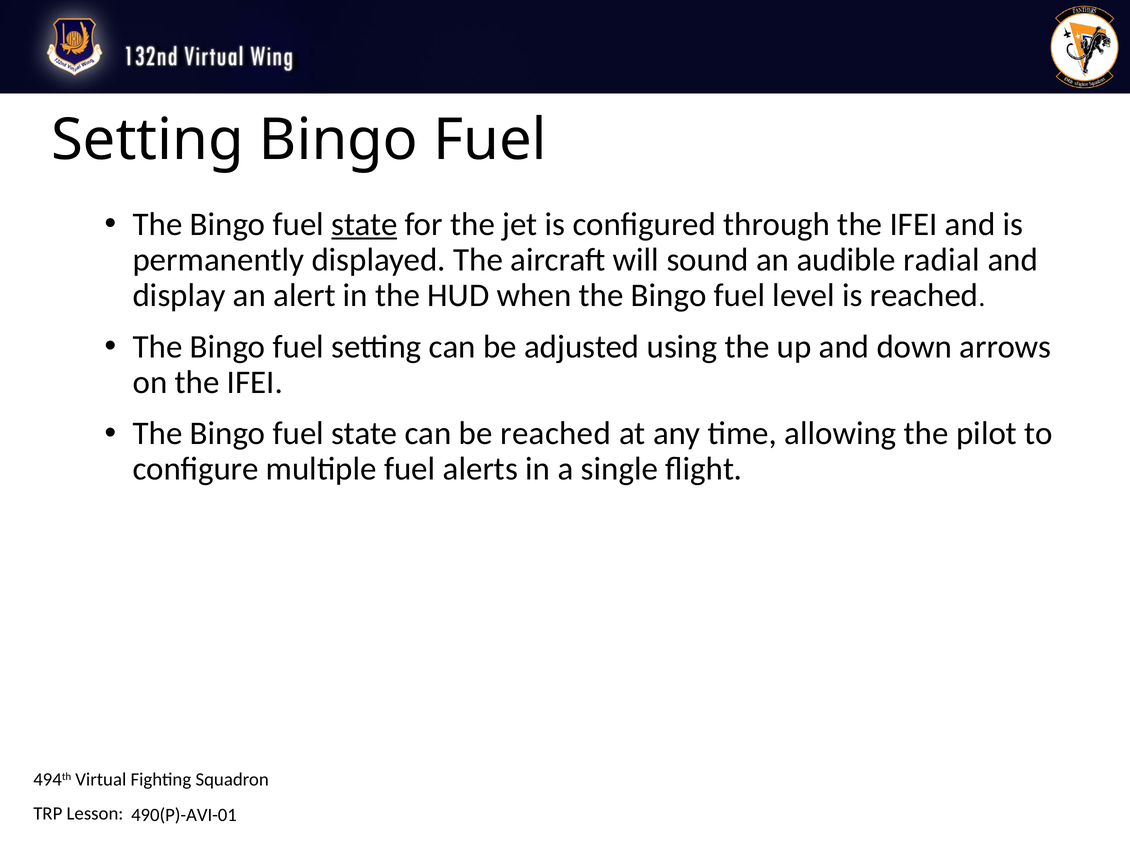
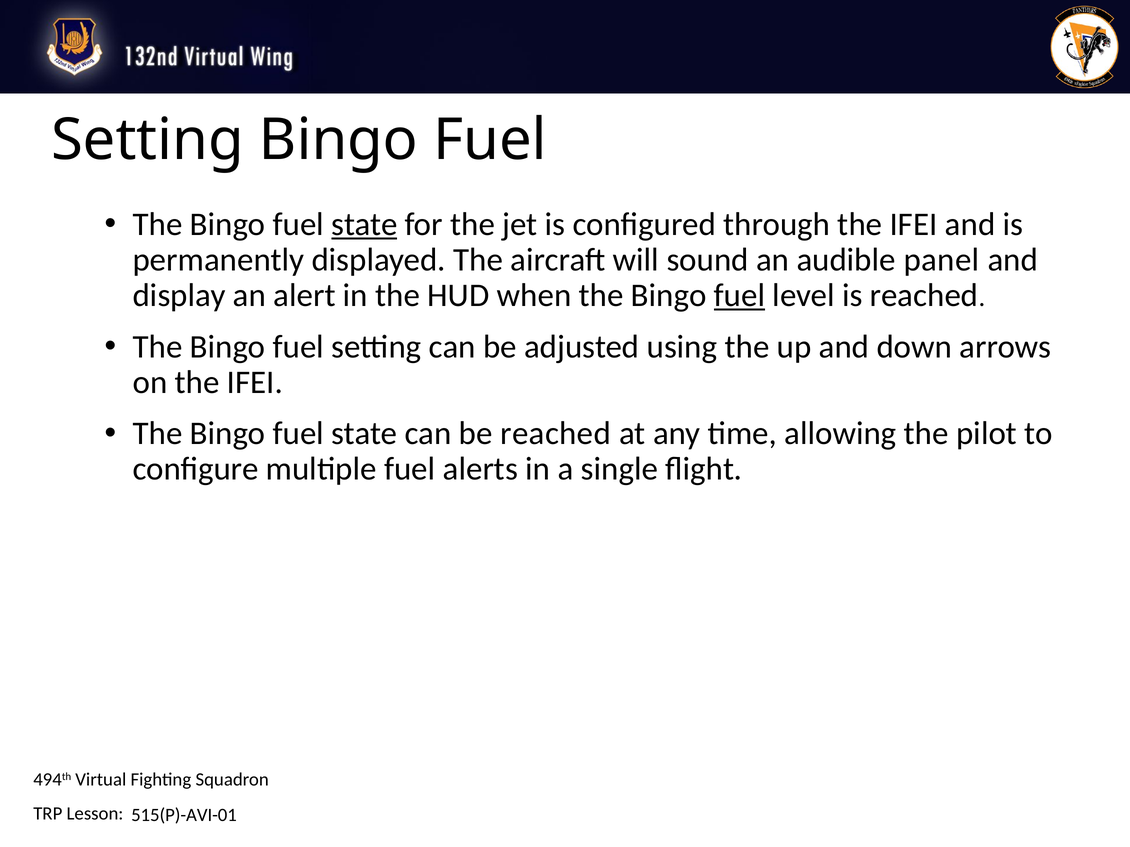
radial: radial -> panel (941, 260)
fuel underline: none -> present (739, 296)
490(P)-AVI-01: 490(P)-AVI-01 -> 515(P)-AVI-01 (184, 816)
